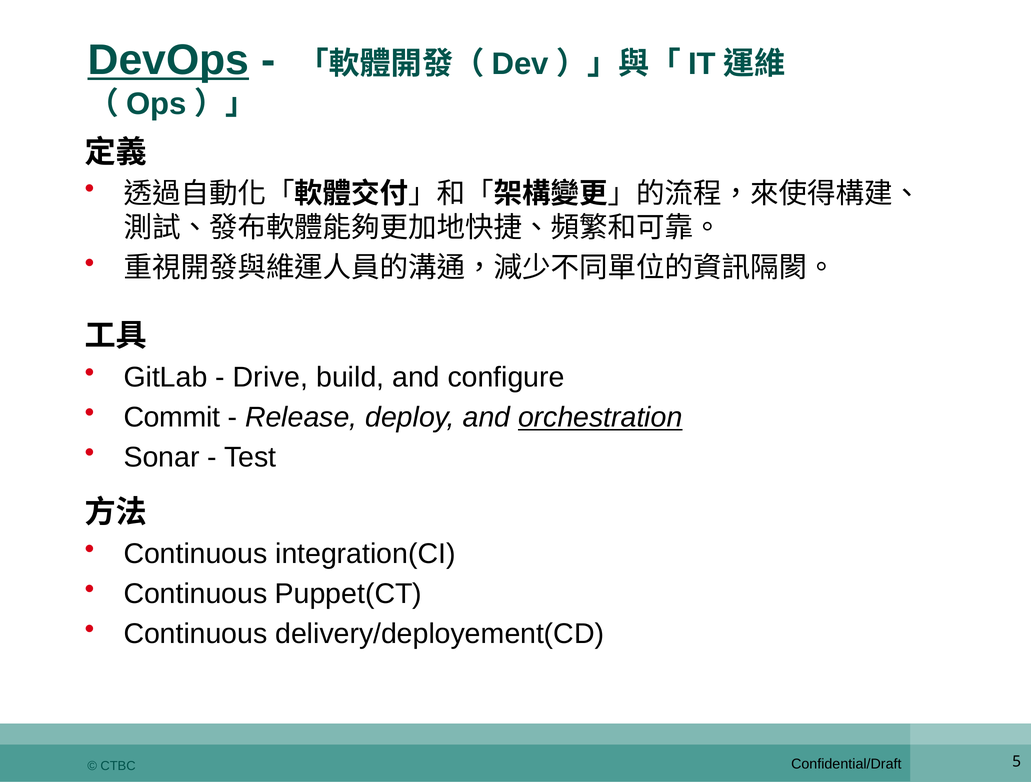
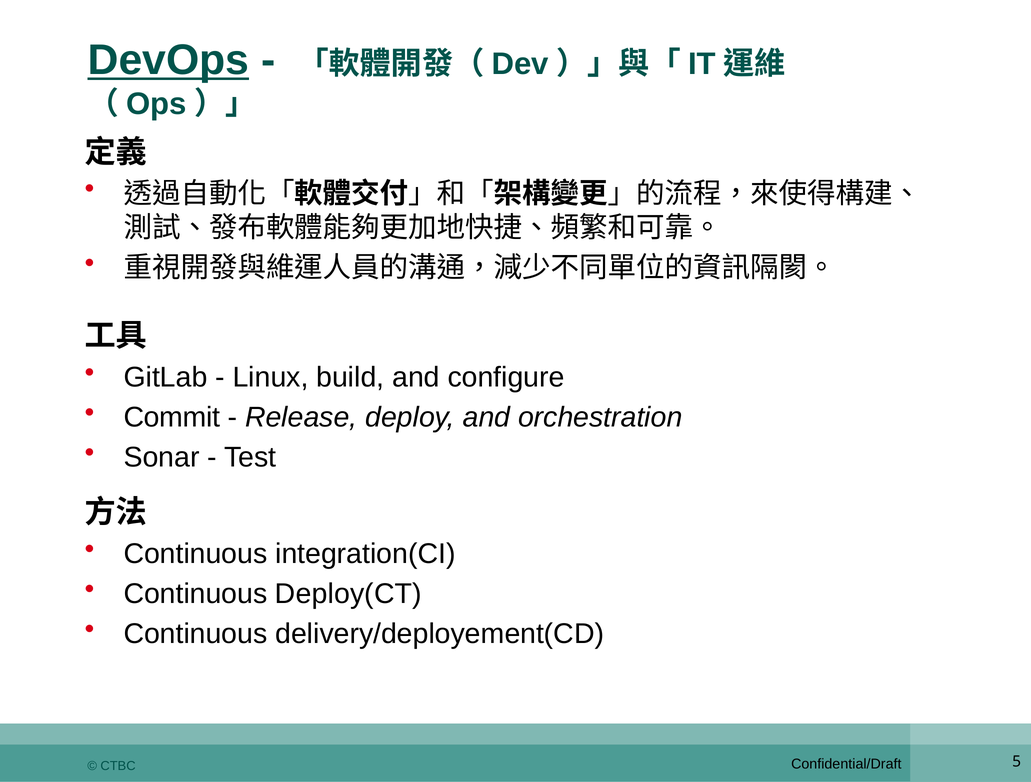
Drive: Drive -> Linux (271, 377)
orchestration underline: present -> none (600, 417)
Puppet(CT: Puppet(CT -> Deploy(CT (348, 594)
